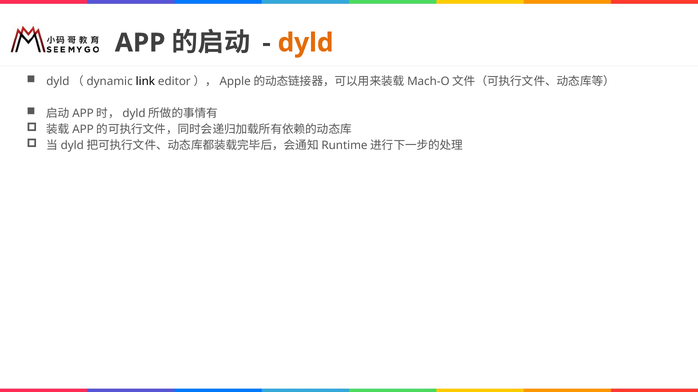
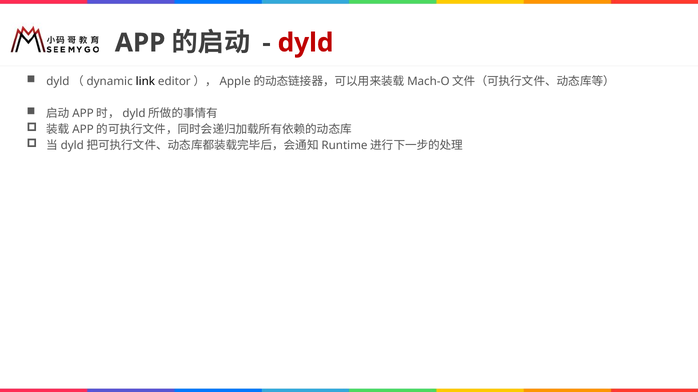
dyld colour: orange -> red (306, 43)
